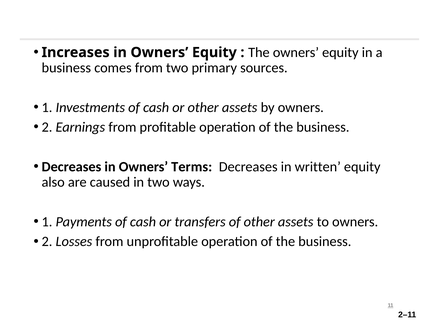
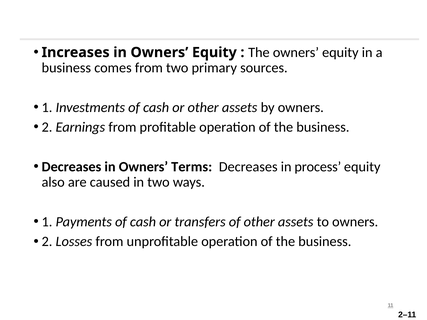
written: written -> process (318, 167)
